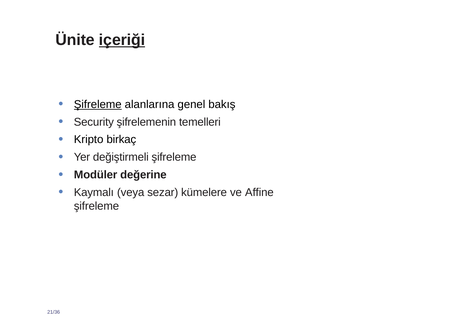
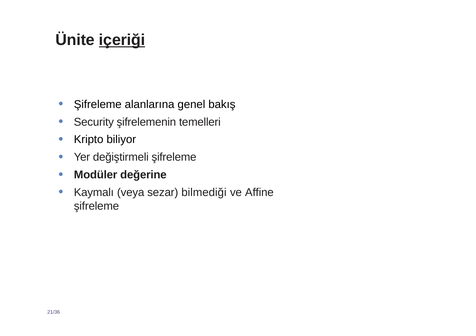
Şifreleme underline: present -> none (98, 104)
birkaç: birkaç -> biliyor (121, 140)
kümelere: kümelere -> bilmediği (204, 193)
